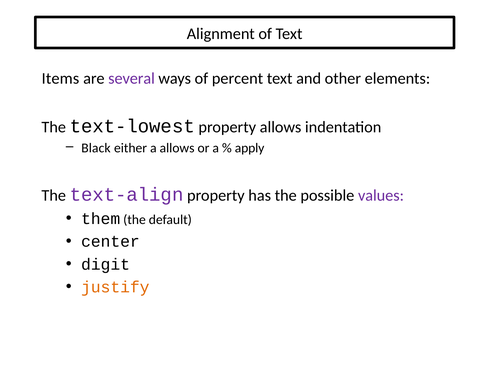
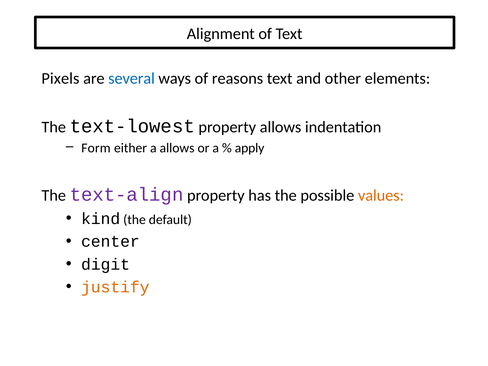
Items: Items -> Pixels (60, 78)
several colour: purple -> blue (132, 78)
percent: percent -> reasons (238, 78)
Black: Black -> Form (96, 148)
values colour: purple -> orange (381, 195)
them: them -> kind (101, 219)
